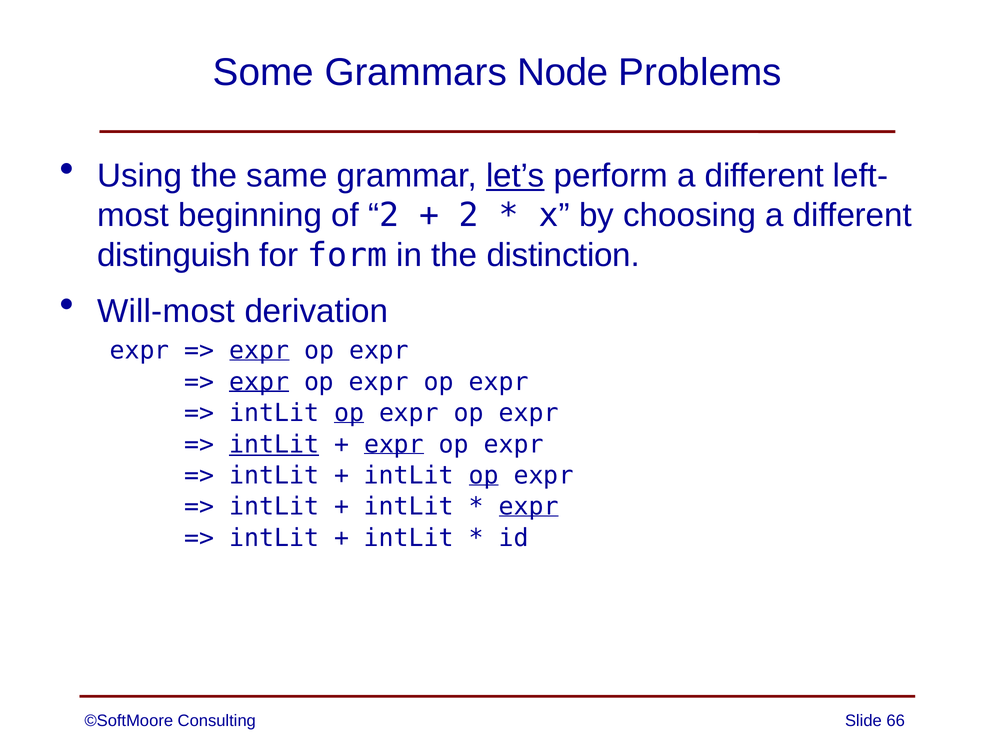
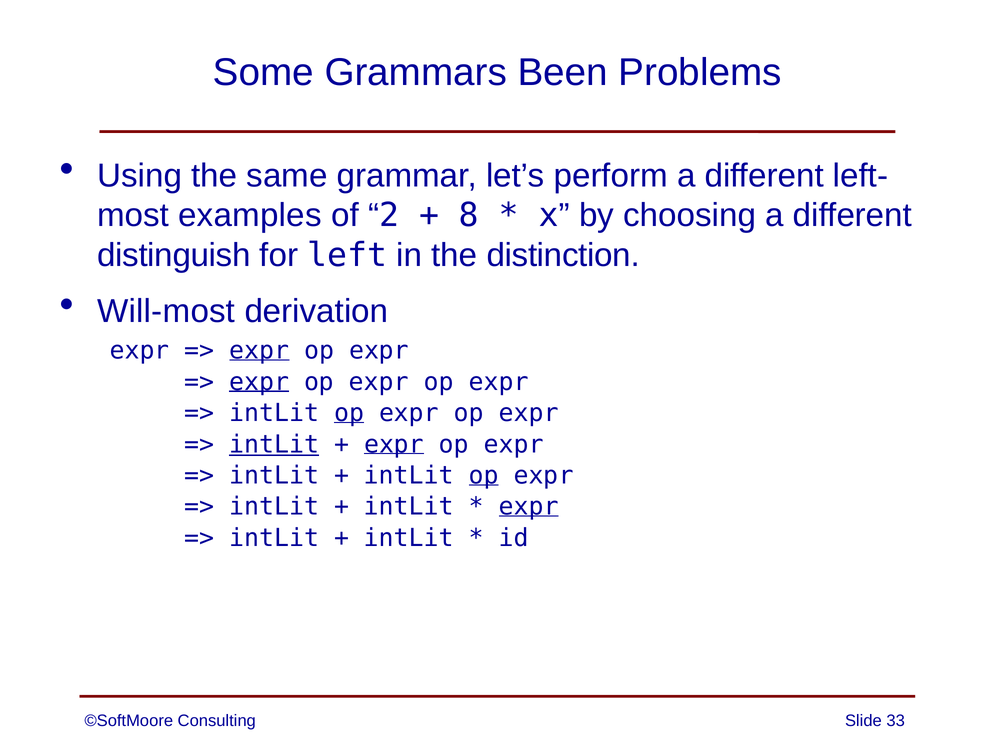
Node: Node -> Been (563, 72)
let’s underline: present -> none (515, 176)
beginning: beginning -> examples (250, 215)
2: 2 -> 8 (469, 215)
form: form -> left (347, 255)
66: 66 -> 33 (896, 721)
